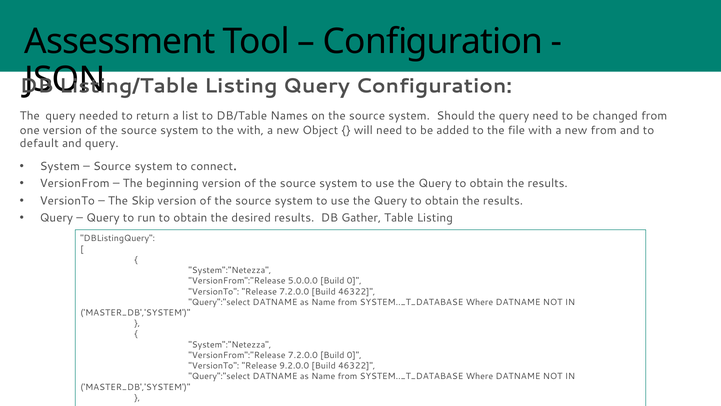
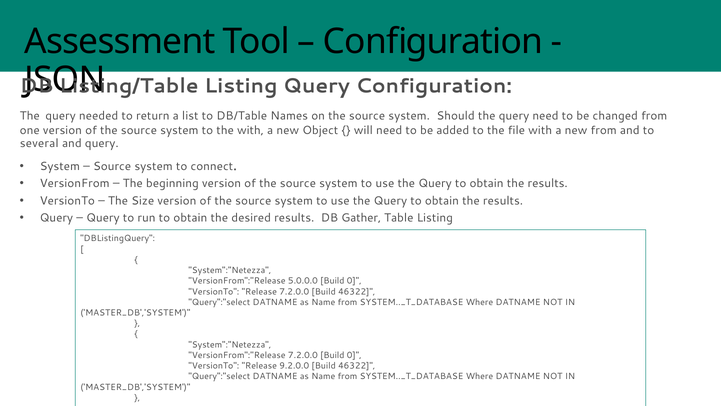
default: default -> several (39, 143)
Skip: Skip -> Size (143, 200)
